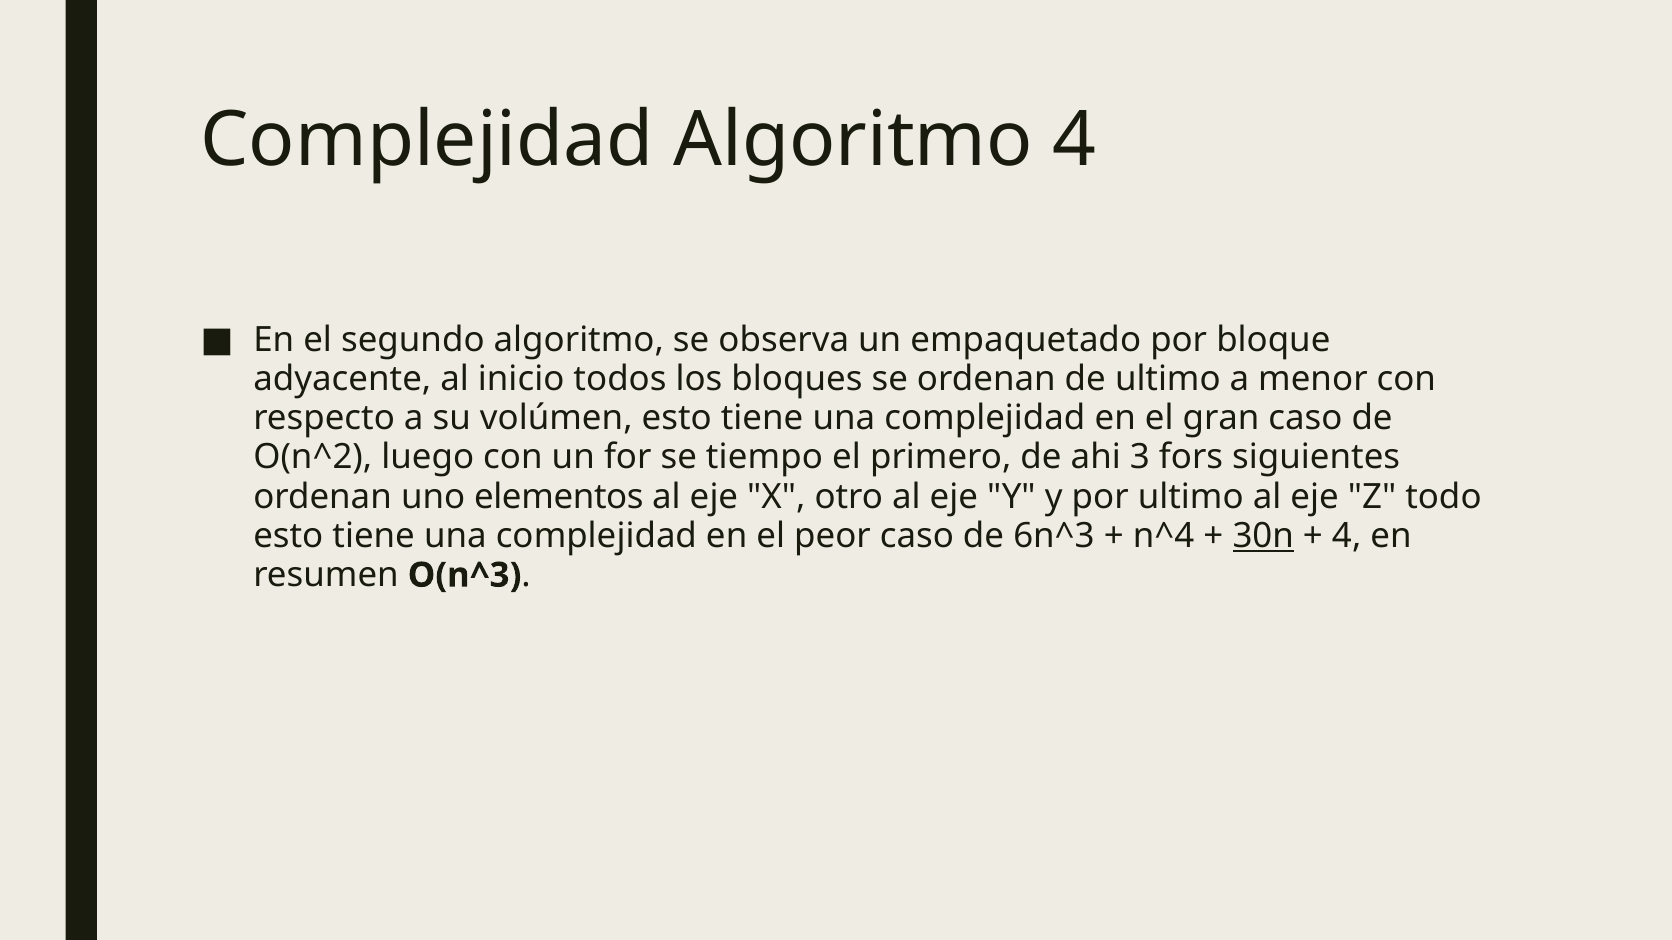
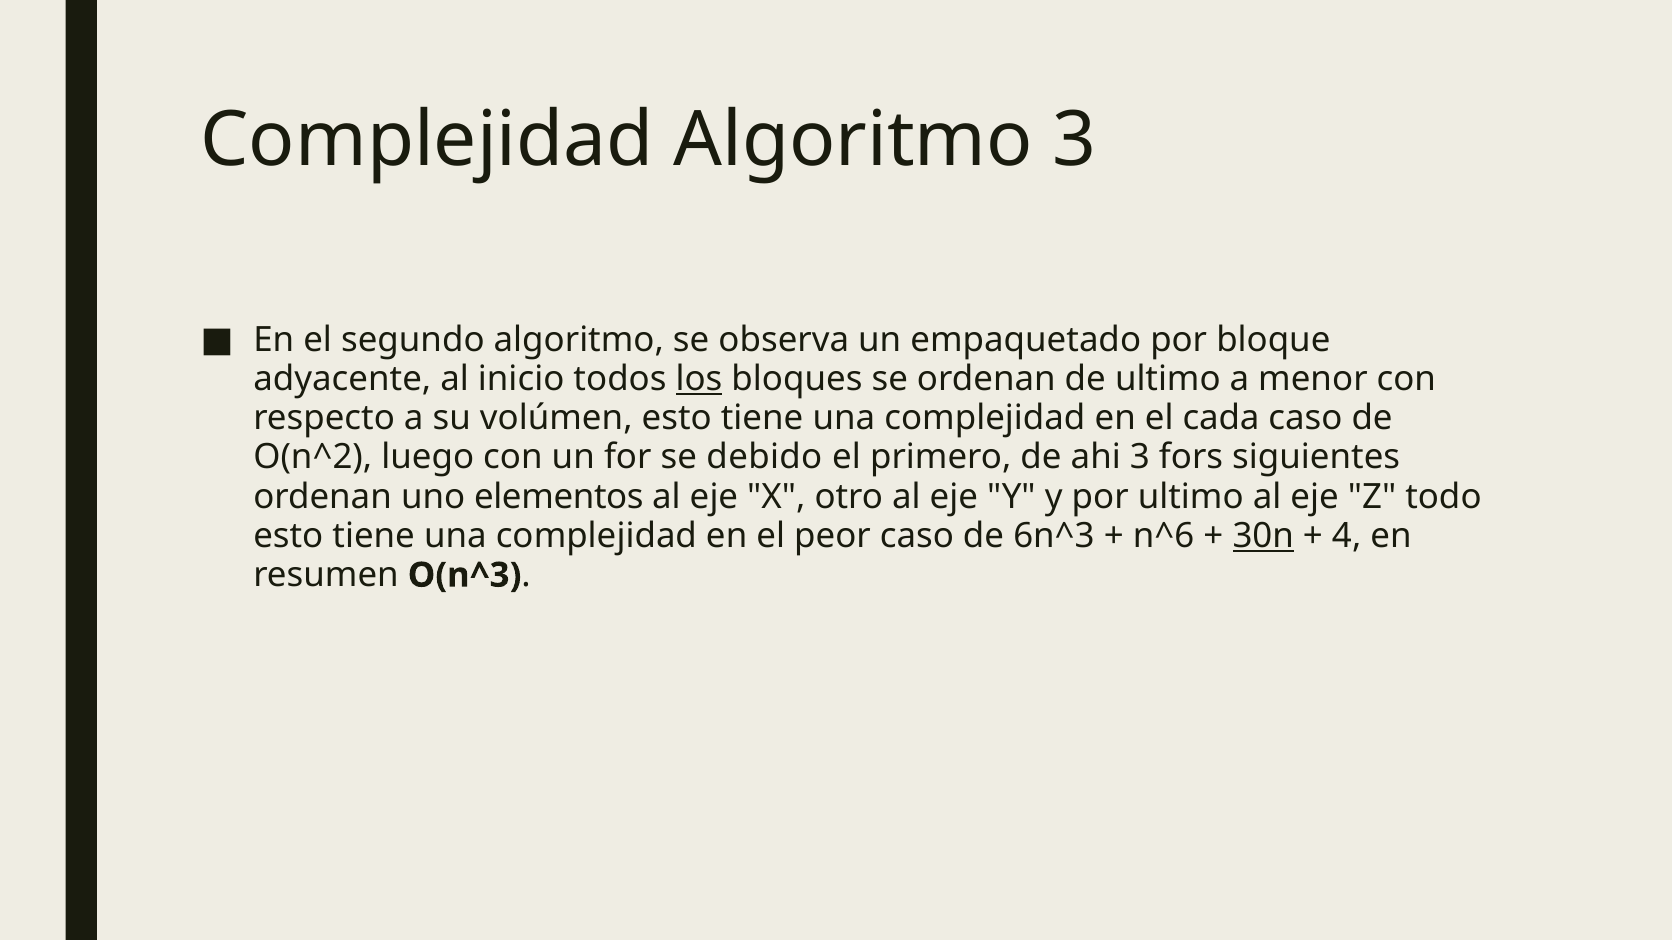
Algoritmo 4: 4 -> 3 (1075, 140)
los underline: none -> present (699, 379)
gran: gran -> cada (1221, 418)
tiempo: tiempo -> debido (764, 458)
n^4: n^4 -> n^6 (1164, 536)
